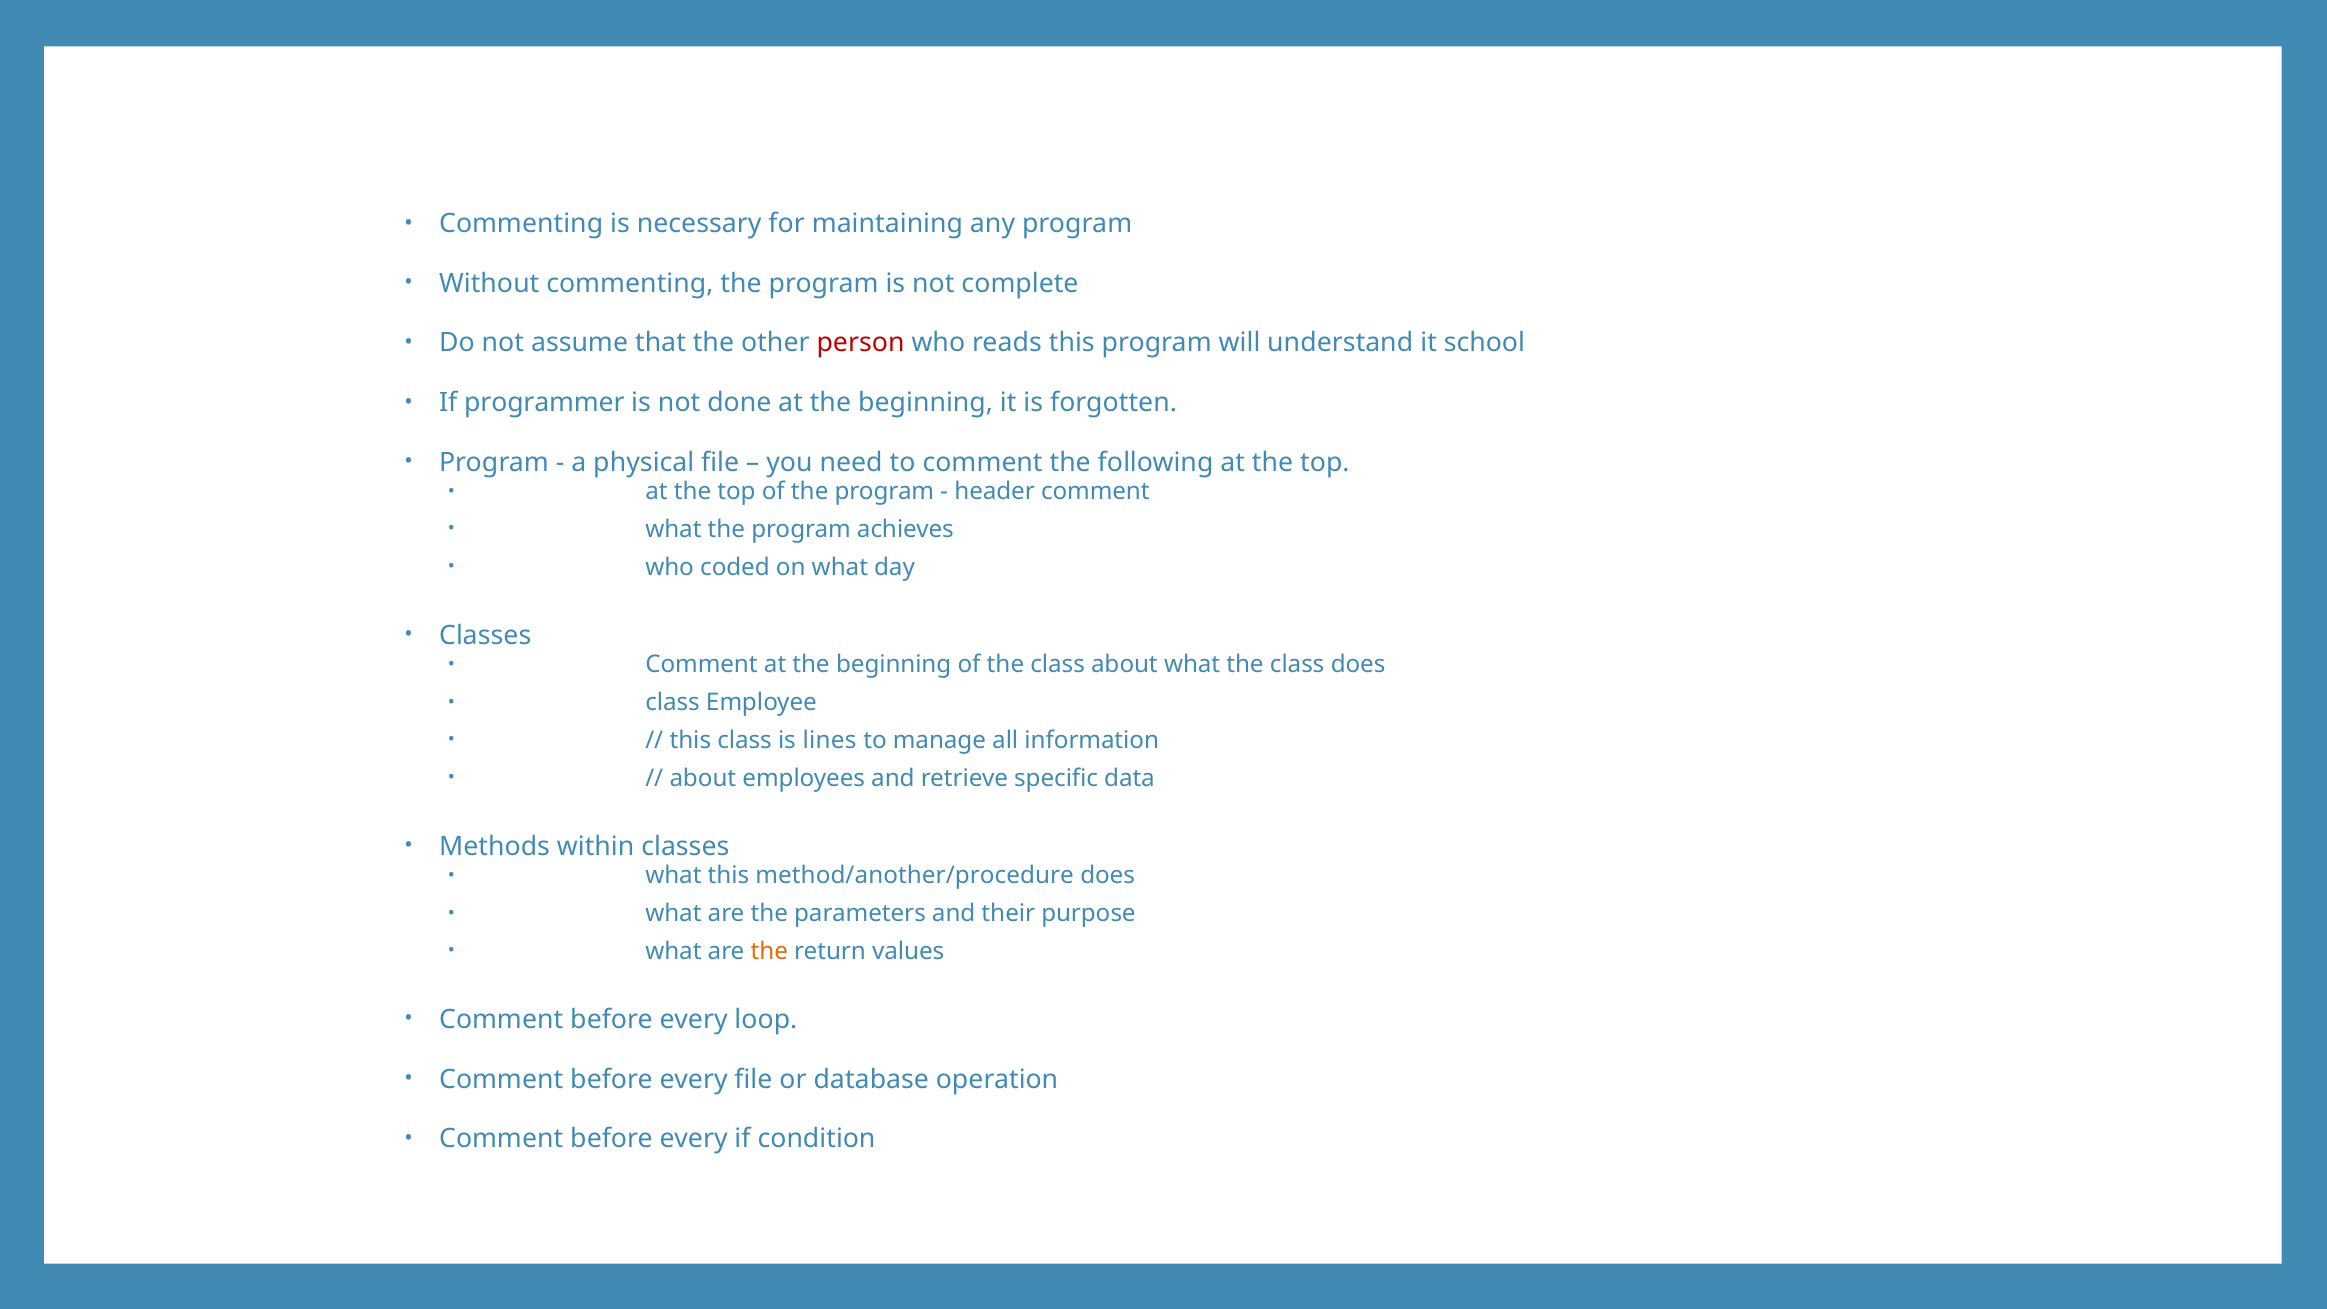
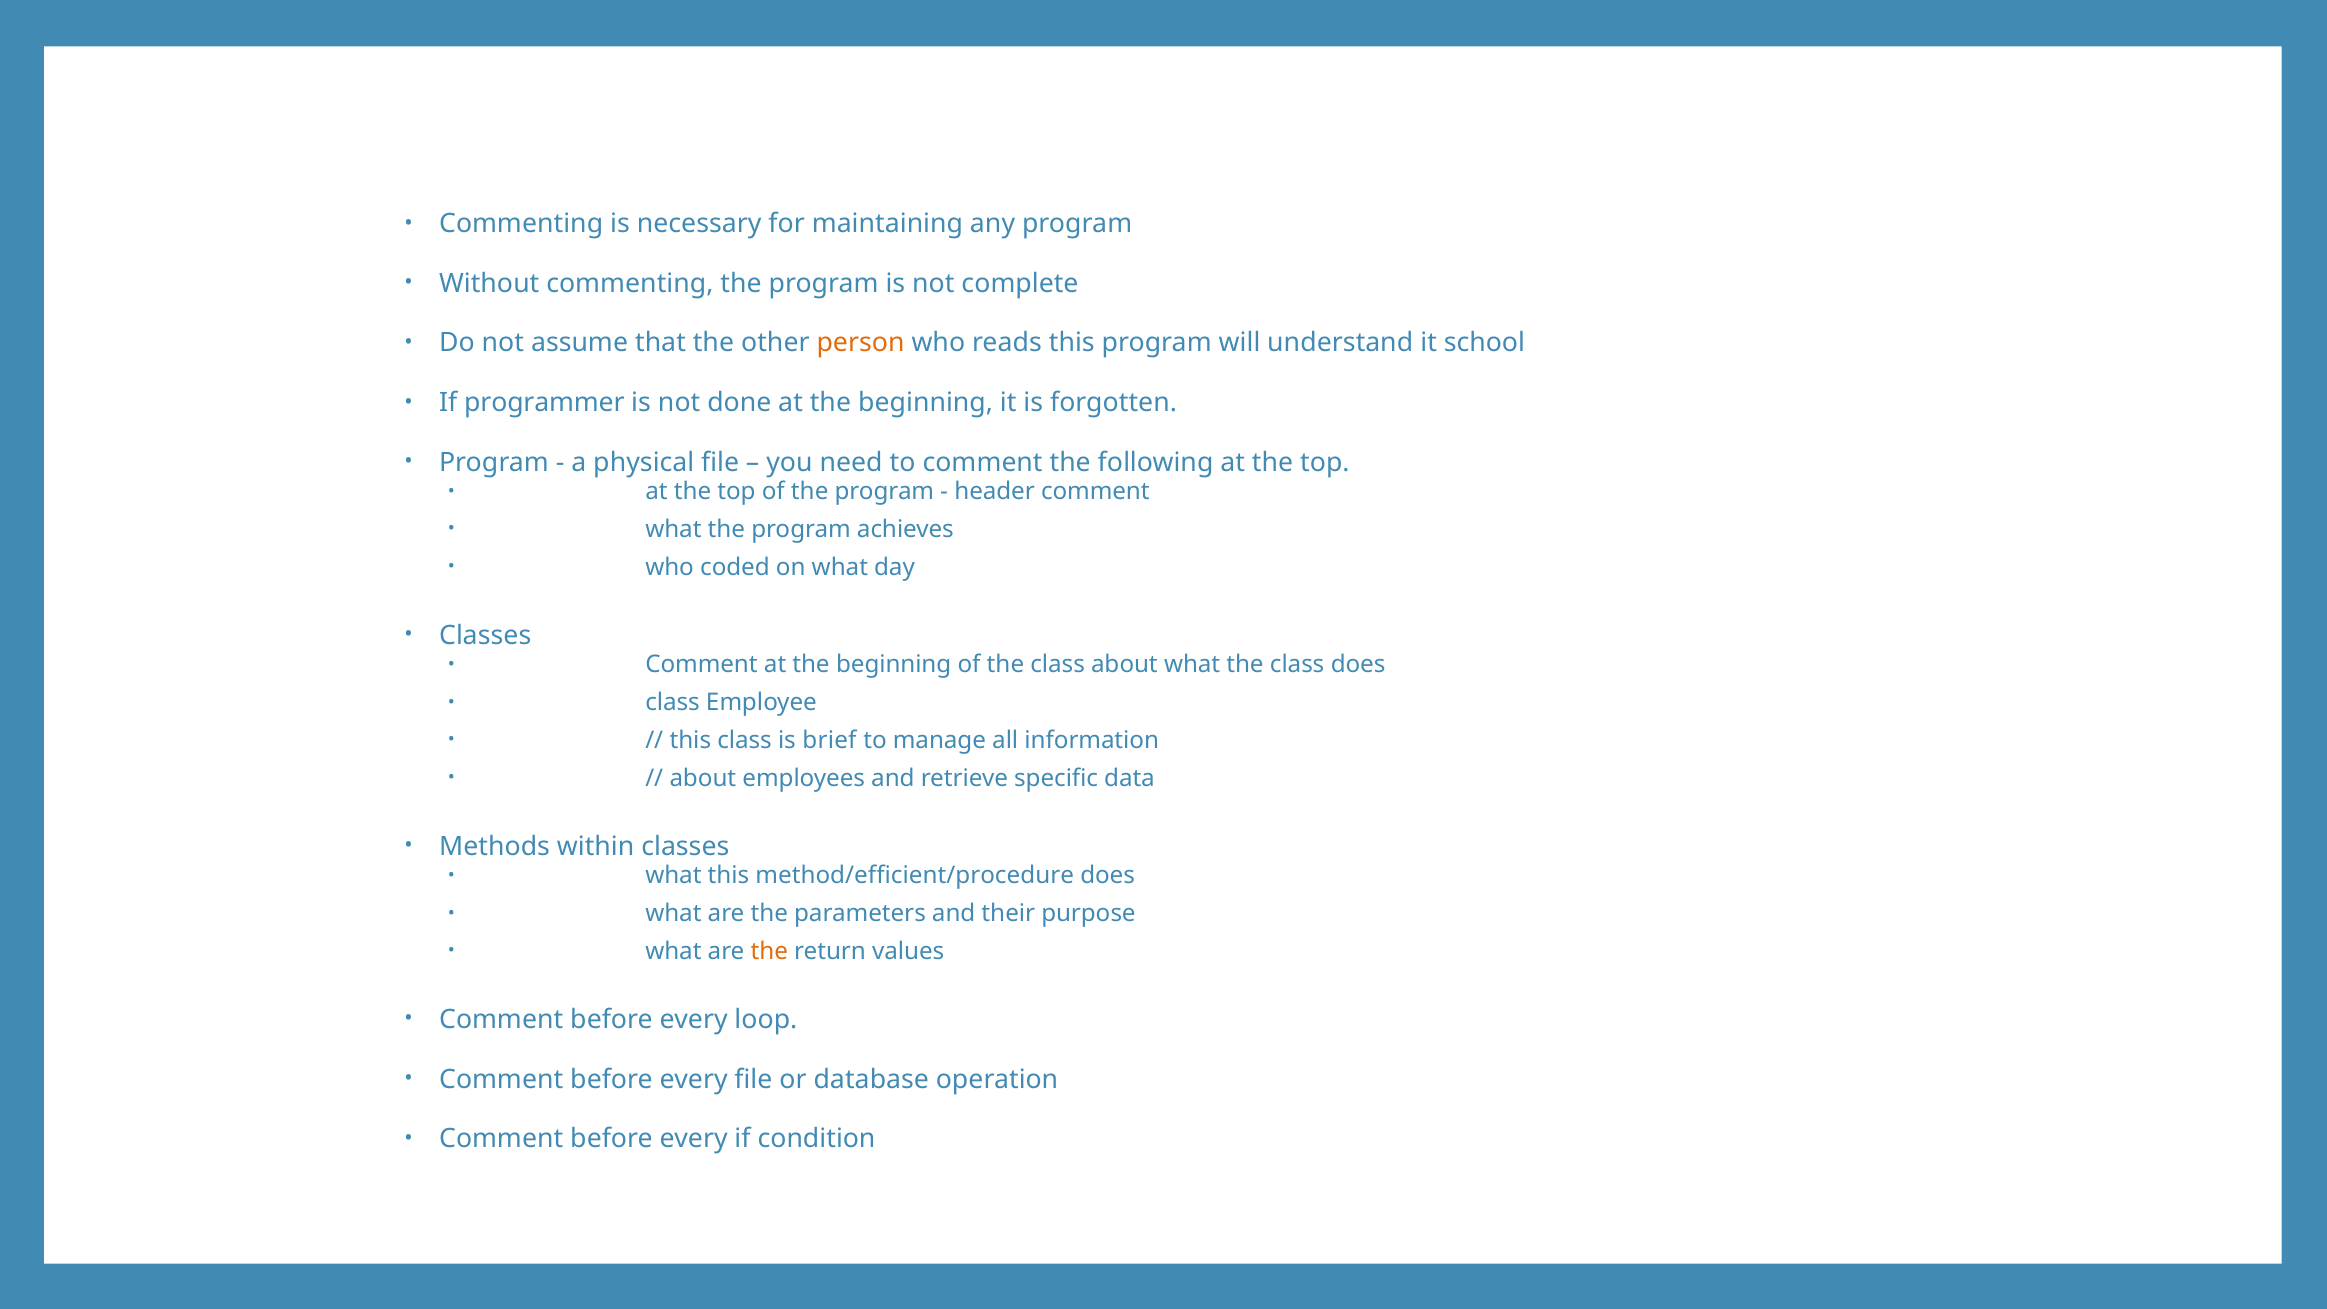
person colour: red -> orange (861, 343)
lines: lines -> brief (829, 741)
method/another/procedure: method/another/procedure -> method/efficient/procedure (915, 876)
